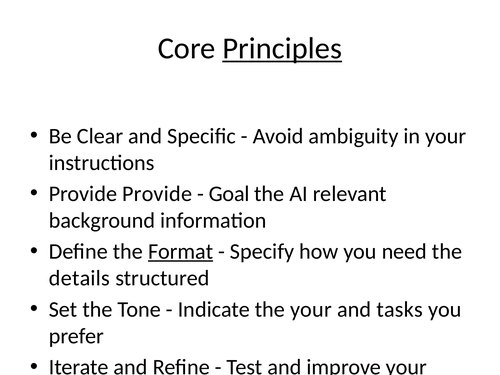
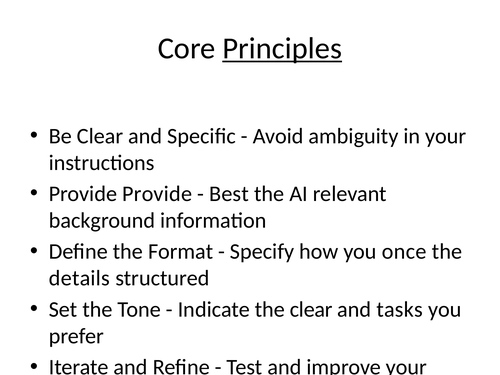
Goal: Goal -> Best (229, 194)
Format underline: present -> none (181, 252)
need: need -> once (404, 252)
the your: your -> clear (311, 309)
